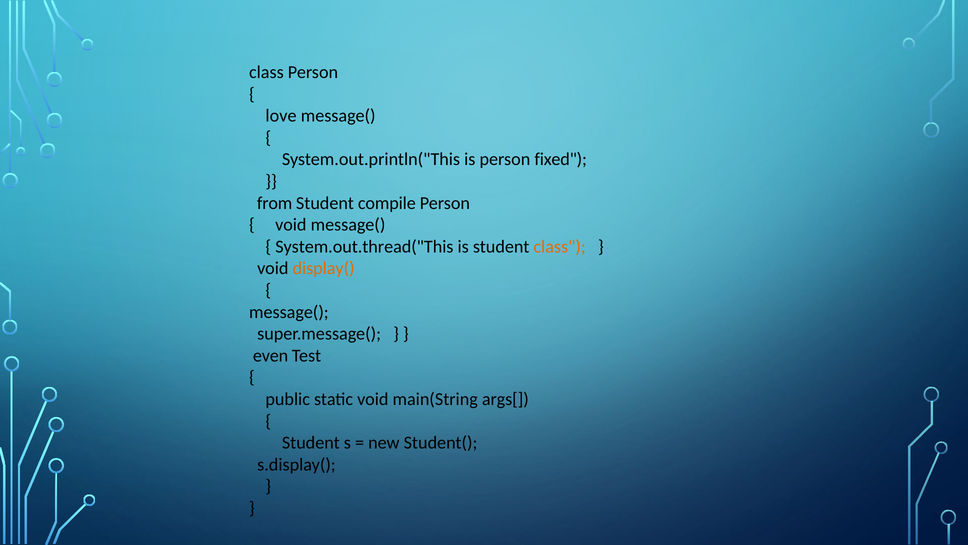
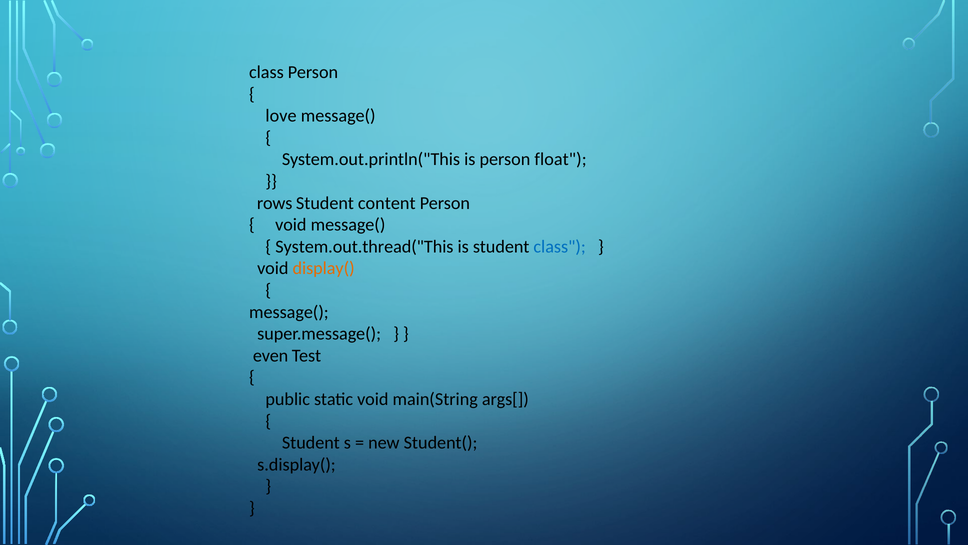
fixed: fixed -> float (561, 159)
from: from -> rows (275, 203)
compile: compile -> content (387, 203)
class colour: orange -> blue (560, 246)
